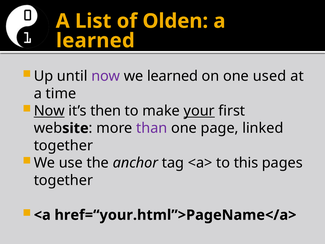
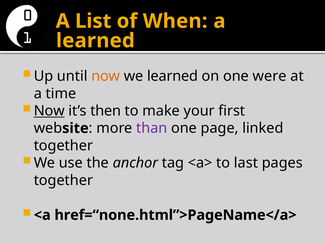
Olden: Olden -> When (175, 21)
now colour: purple -> orange (106, 76)
used: used -> were (270, 76)
your underline: present -> none (199, 111)
this: this -> last (246, 163)
href=“your.html”>PageName</a>: href=“your.html”>PageName</a> -> href=“none.html”>PageName</a> (175, 215)
